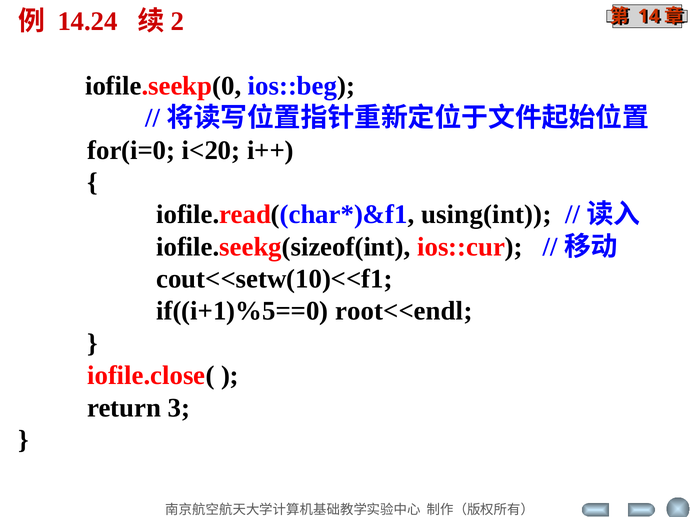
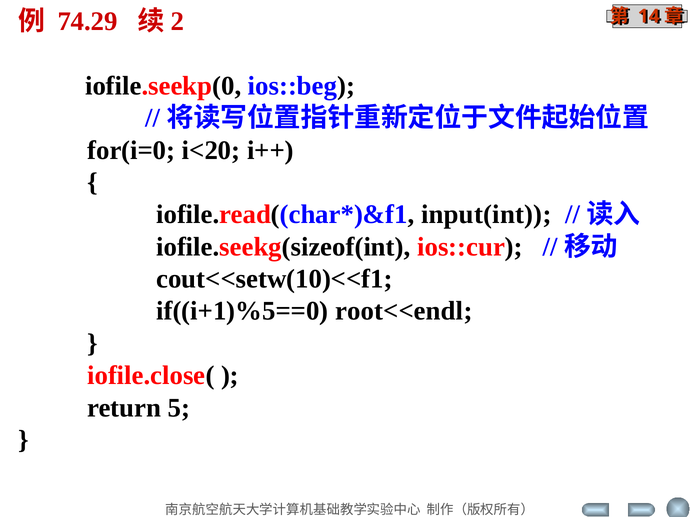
14.24: 14.24 -> 74.29 (88, 21)
using(int: using(int -> input(int (486, 215)
3: 3 -> 5 (179, 408)
